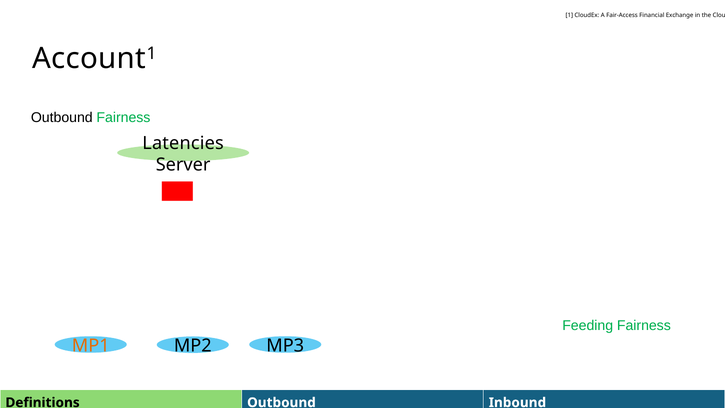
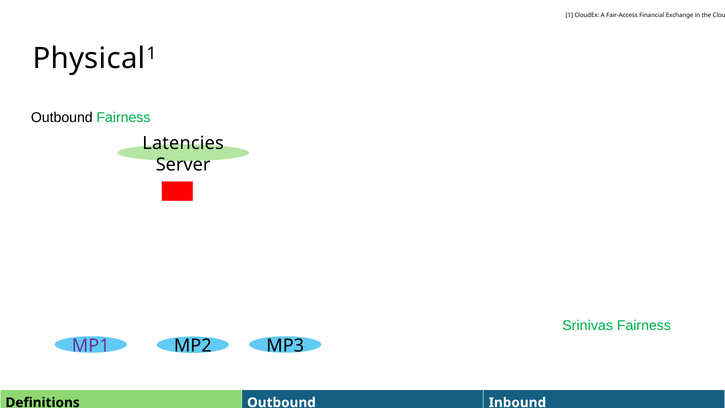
Account: Account -> Physical (89, 58)
Feeding: Feeding -> Srinivas (588, 326)
MP1 colour: orange -> purple (91, 346)
